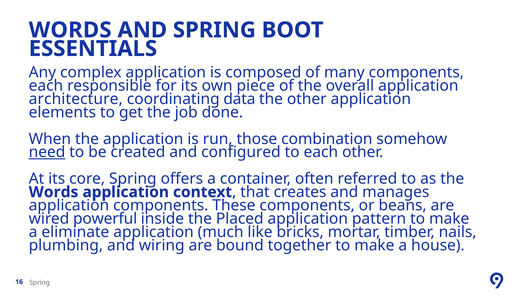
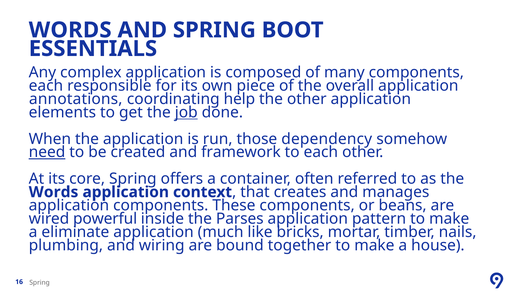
architecture: architecture -> annotations (76, 99)
data: data -> help (239, 99)
job underline: none -> present (186, 112)
combination: combination -> dependency (327, 139)
configured: configured -> framework (241, 152)
Placed: Placed -> Parses (240, 219)
